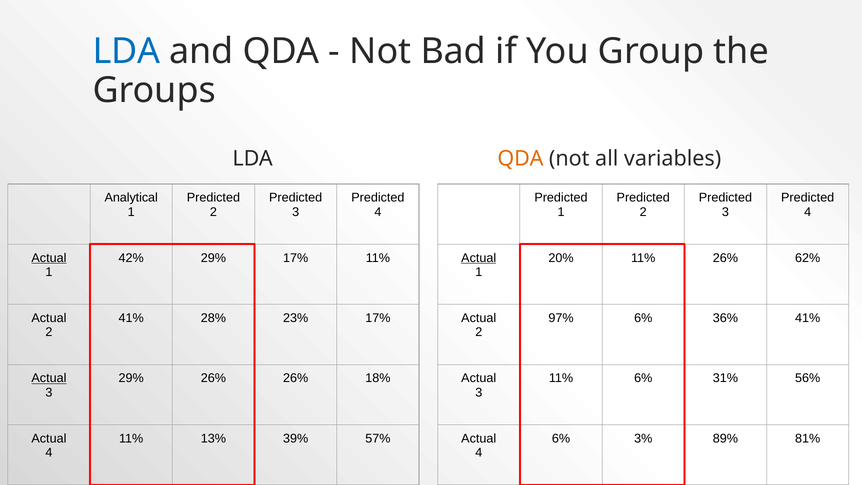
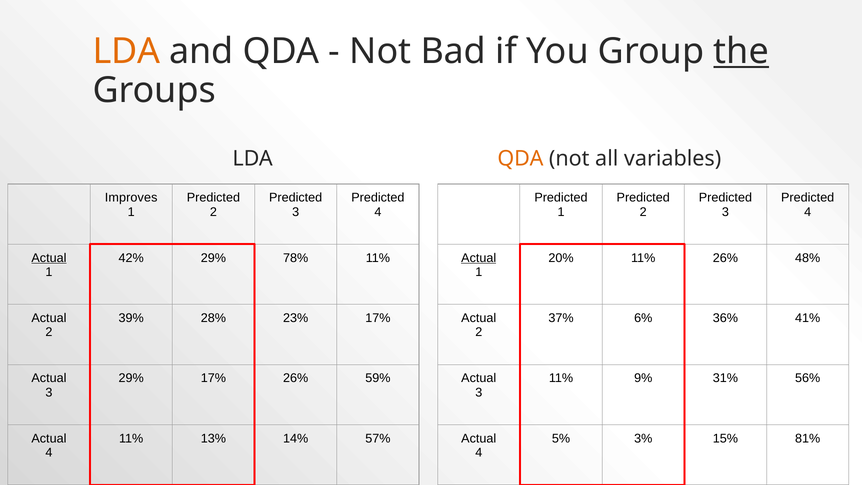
LDA colour: blue -> orange (126, 52)
the underline: none -> present (741, 52)
Analytical: Analytical -> Improves (131, 198)
29% 17%: 17% -> 78% (296, 258)
62%: 62% -> 48% (808, 258)
41%: 41% -> 39% (131, 318)
97%: 97% -> 37% (561, 318)
Actual underline: present -> none (49, 378)
29% 26%: 26% -> 17% (213, 378)
18%: 18% -> 59% (378, 378)
11% 6%: 6% -> 9% (643, 378)
39%: 39% -> 14% (296, 438)
6%: 6% -> 5% (561, 438)
89%: 89% -> 15% (725, 438)
